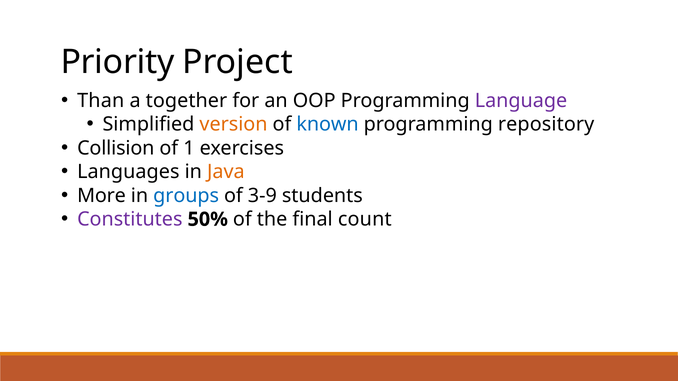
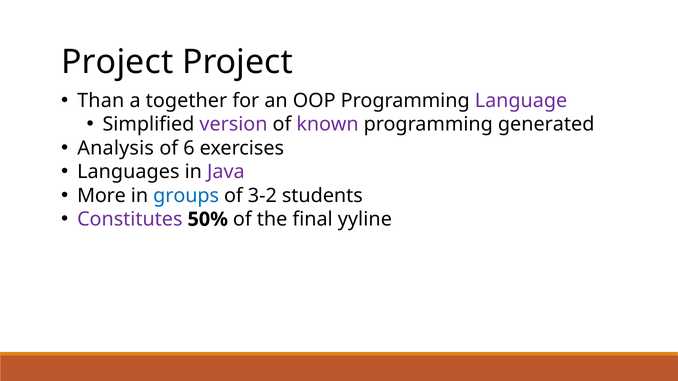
Priority: Priority -> Project (117, 62)
version colour: orange -> purple (234, 125)
known colour: blue -> purple (328, 125)
repository: repository -> generated (546, 125)
Collision: Collision -> Analysis (116, 148)
1: 1 -> 6 (189, 148)
Java colour: orange -> purple (226, 172)
3-9: 3-9 -> 3-2 (262, 196)
count: count -> yyline (365, 220)
